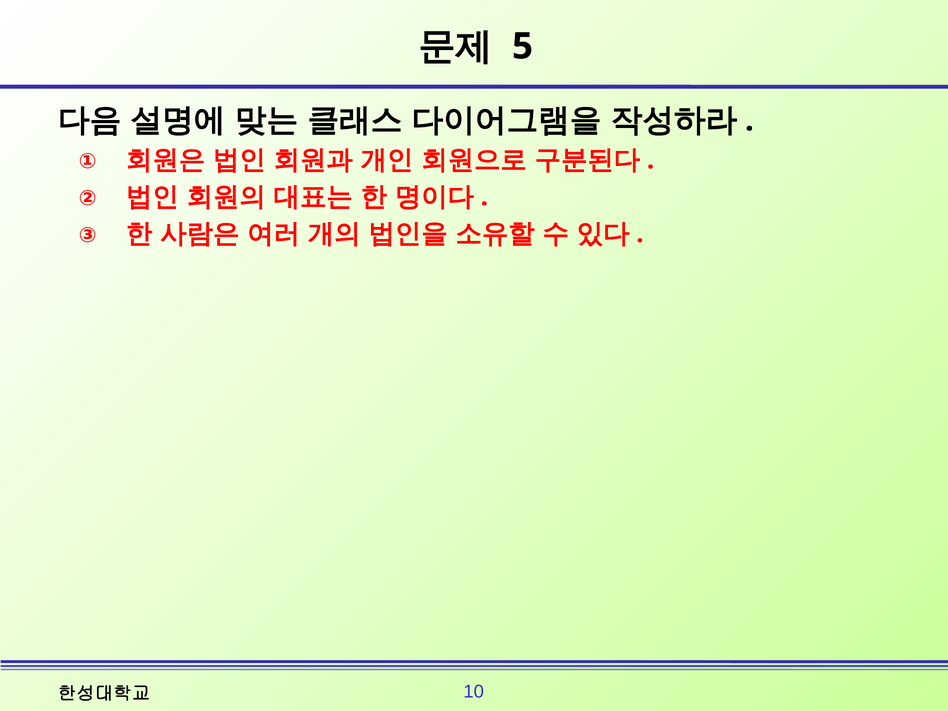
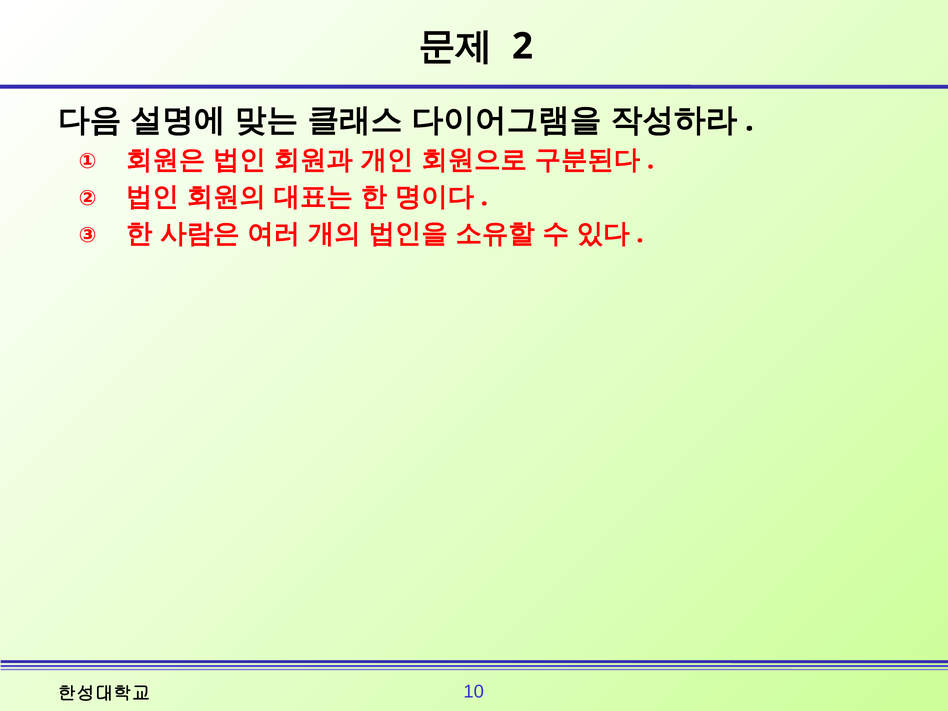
5: 5 -> 2 (523, 46)
